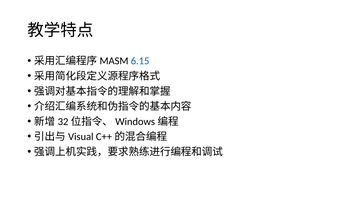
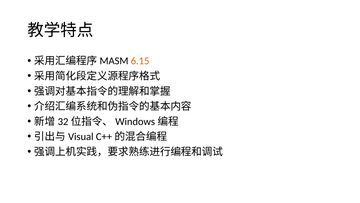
6.15 colour: blue -> orange (140, 61)
